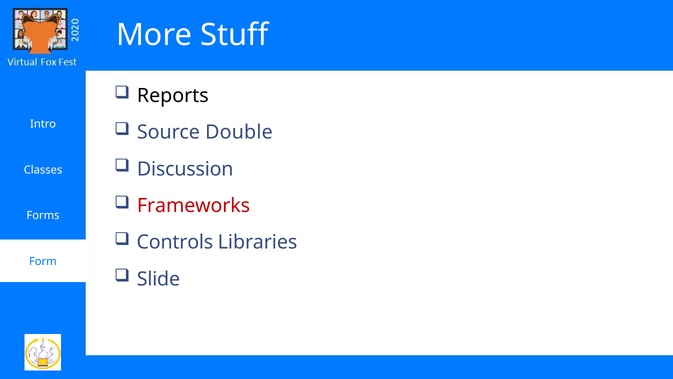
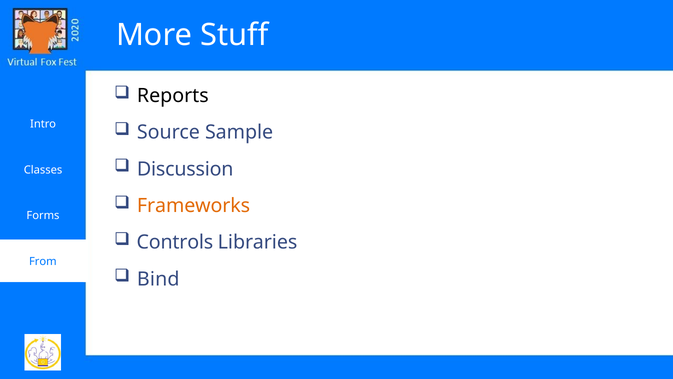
Double: Double -> Sample (239, 132)
Frameworks colour: red -> orange (194, 206)
Form: Form -> From (43, 261)
Slide: Slide -> Bind (158, 279)
